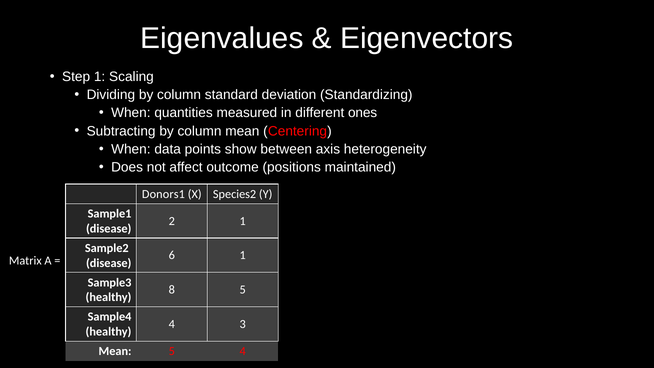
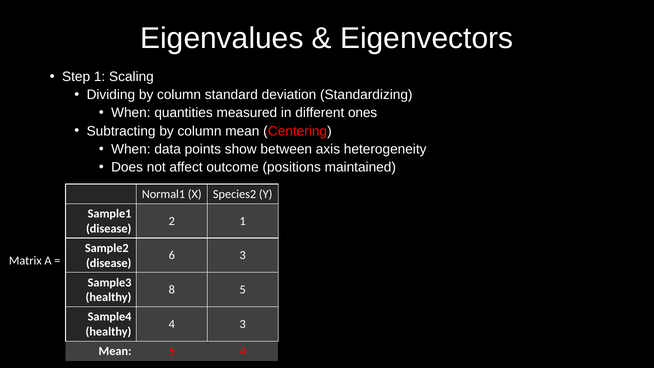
Donors1: Donors1 -> Normal1 (164, 194)
6 1: 1 -> 3 (243, 255)
